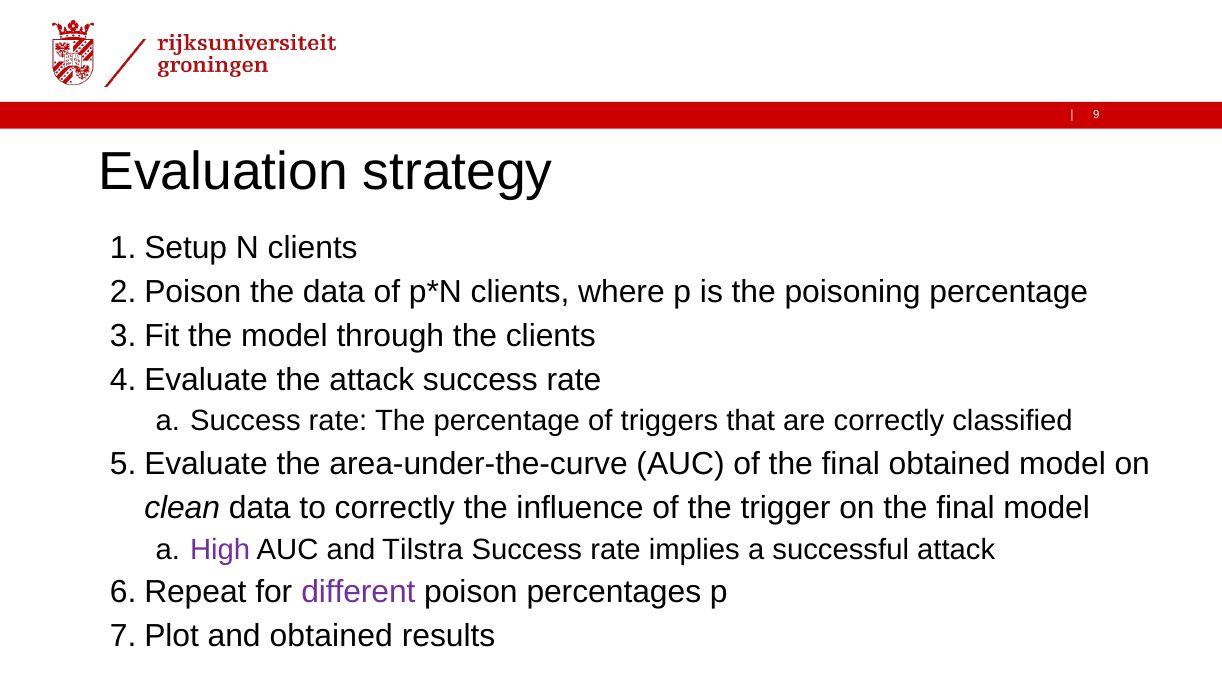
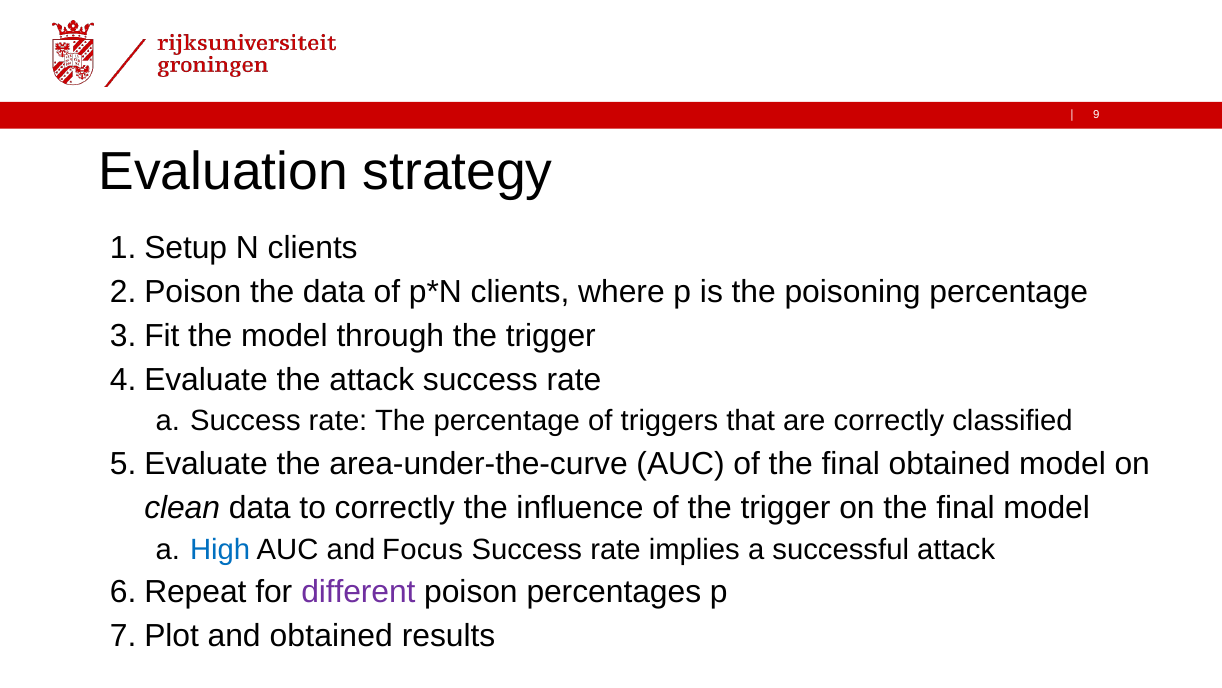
through the clients: clients -> trigger (551, 335)
High colour: purple -> blue (220, 549)
Tilstra: Tilstra -> Focus (423, 549)
